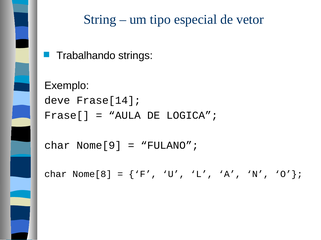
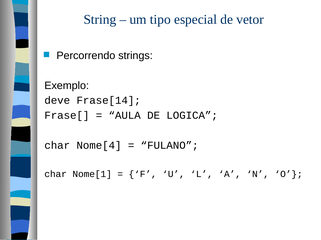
Trabalhando: Trabalhando -> Percorrendo (86, 56)
Nome[9: Nome[9 -> Nome[4 (99, 146)
Nome[8: Nome[8 -> Nome[1 (92, 174)
